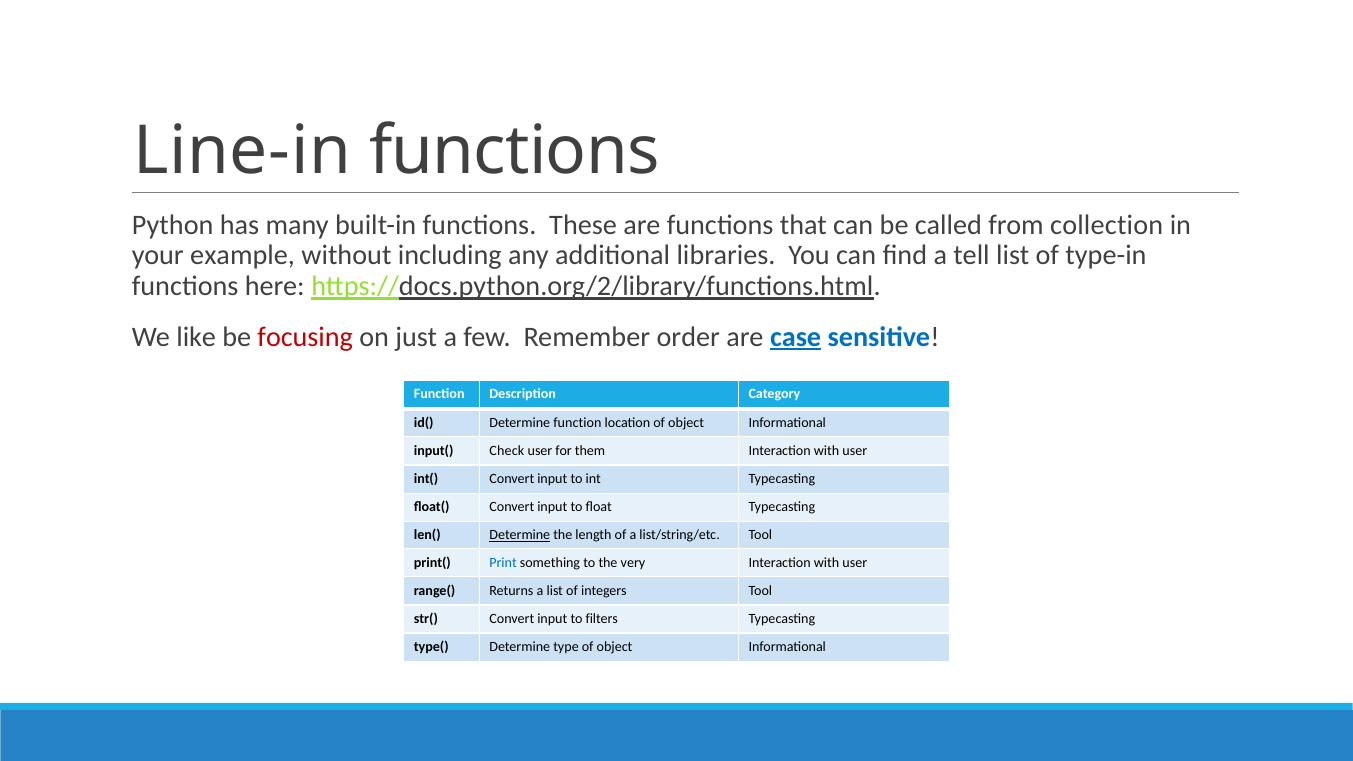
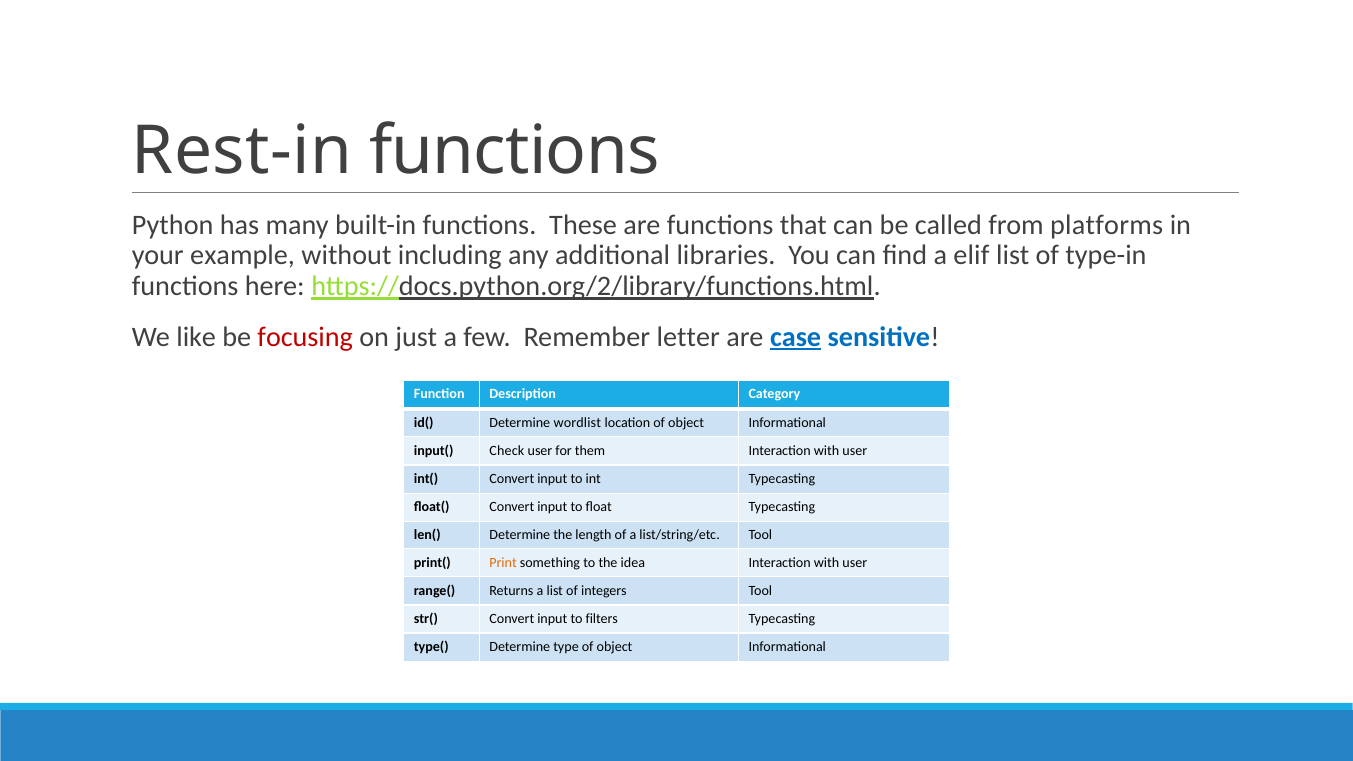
Line-in: Line-in -> Rest-in (242, 152)
collection: collection -> platforms (1107, 225)
tell: tell -> elif (971, 255)
order: order -> letter (688, 337)
Determine function: function -> wordlist (577, 422)
Determine underline: present -> none (520, 535)
Print colour: blue -> orange (503, 562)
very: very -> idea (633, 562)
